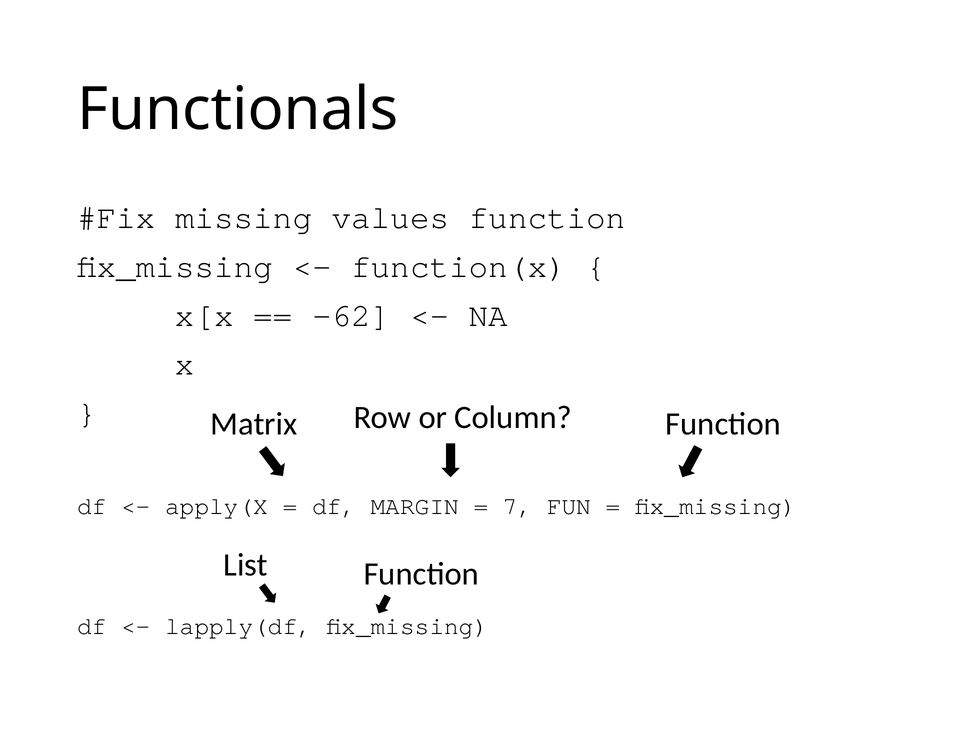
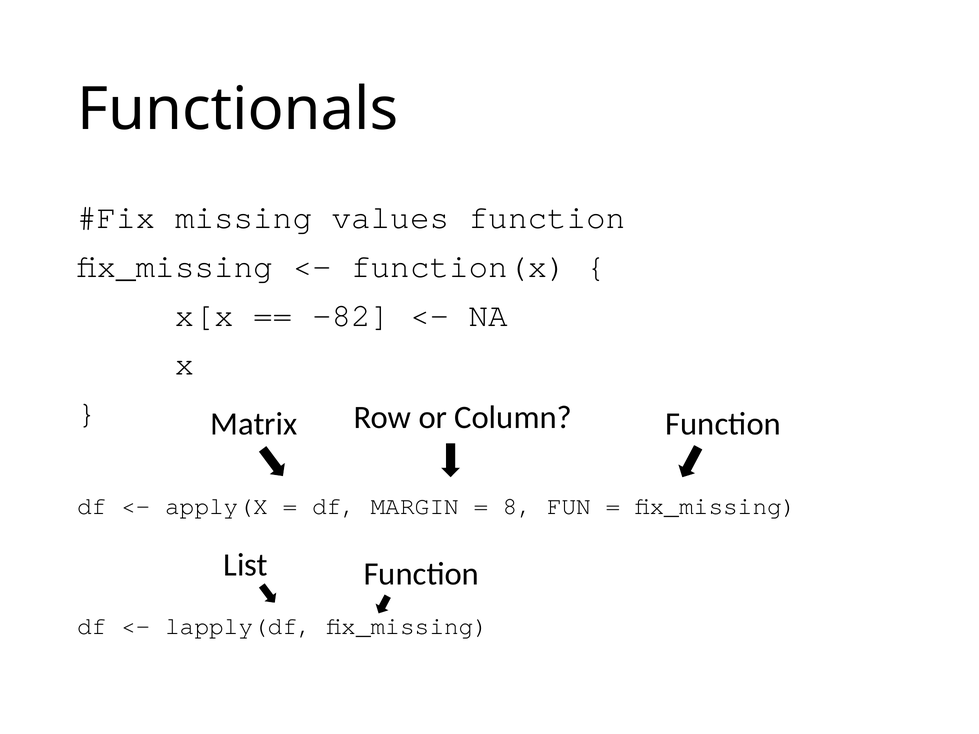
-62: -62 -> -82 (351, 315)
7: 7 -> 8 (518, 506)
